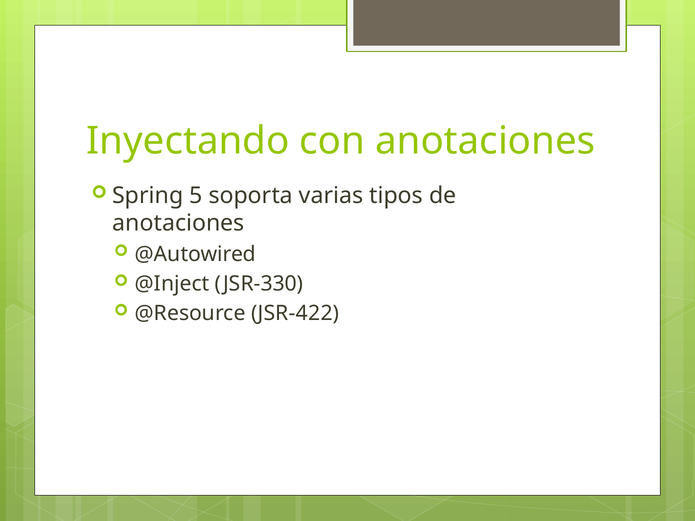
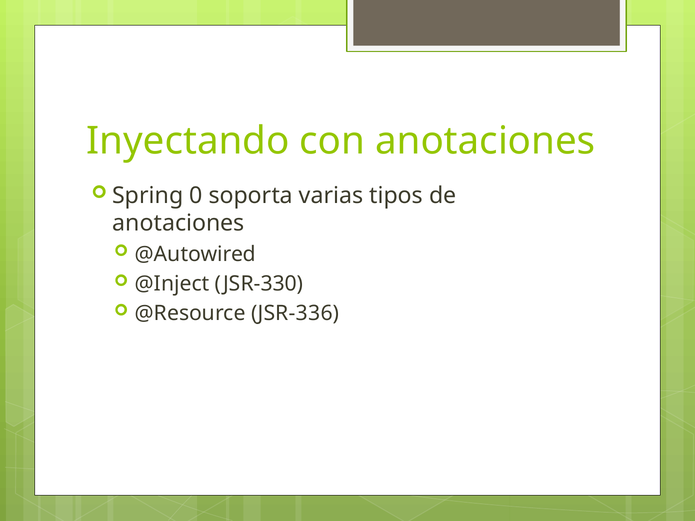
5: 5 -> 0 (196, 196)
JSR-422: JSR-422 -> JSR-336 (295, 314)
